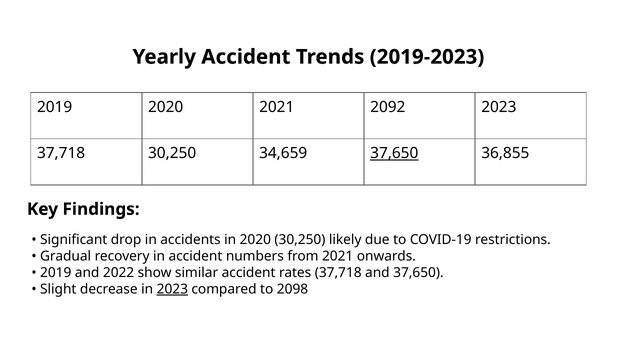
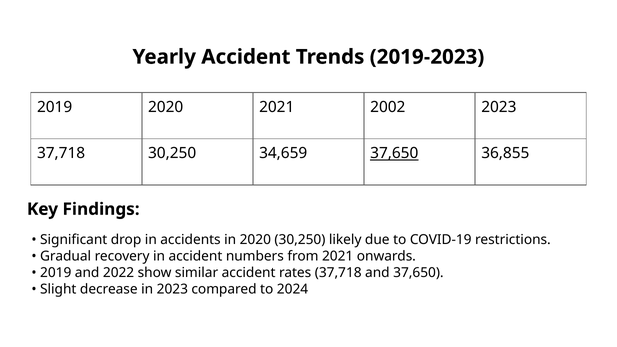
2092: 2092 -> 2002 (388, 107)
2023 underline: present -> none (172, 289)
2098: 2098 -> 2024 (293, 289)
